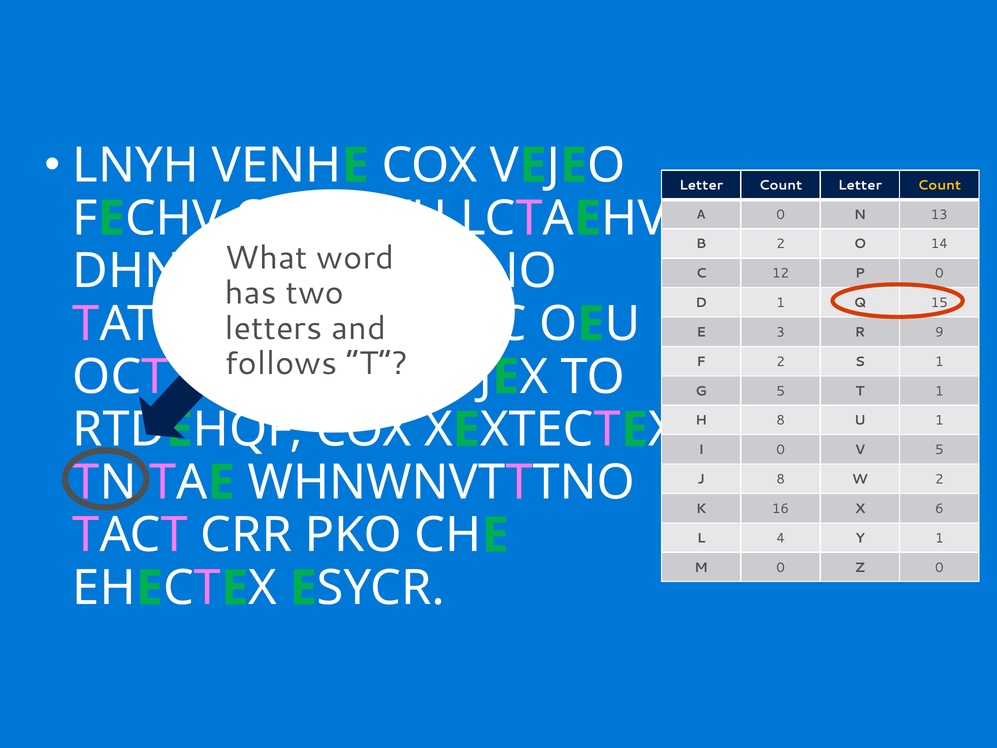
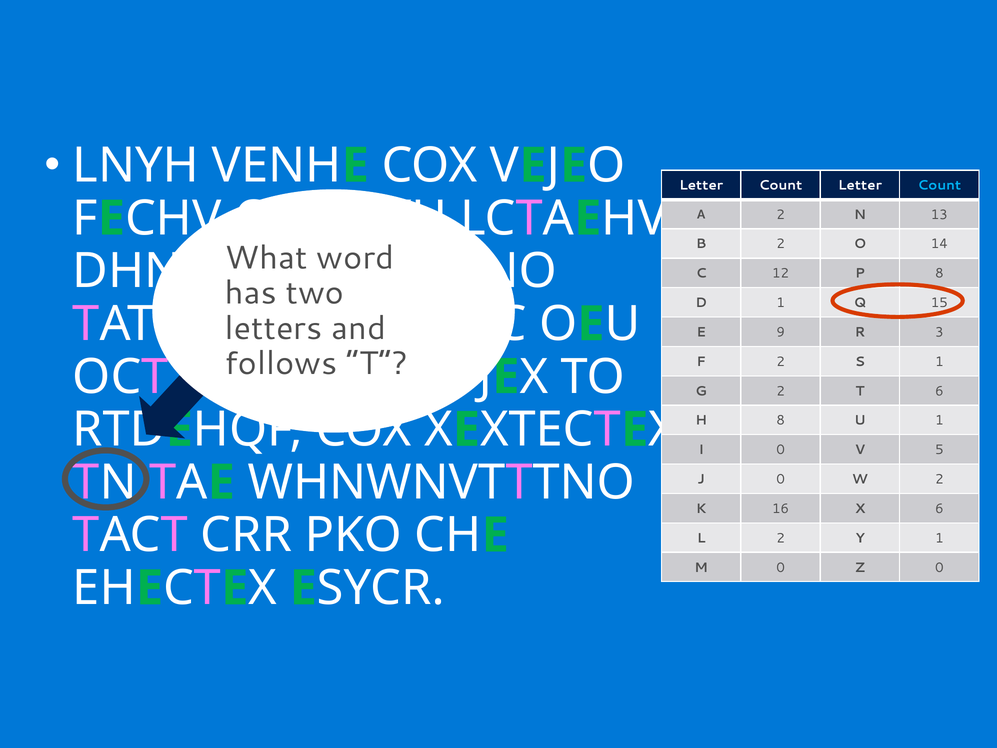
Count colour: yellow -> light blue (939, 185)
A 0: 0 -> 2 (781, 215)
P 0: 0 -> 8 (939, 273)
3: 3 -> 9 (781, 332)
9: 9 -> 3 (939, 332)
G 5: 5 -> 2 (781, 391)
T 1: 1 -> 6 (939, 391)
J 8: 8 -> 0 (781, 479)
L 4: 4 -> 2 (781, 538)
